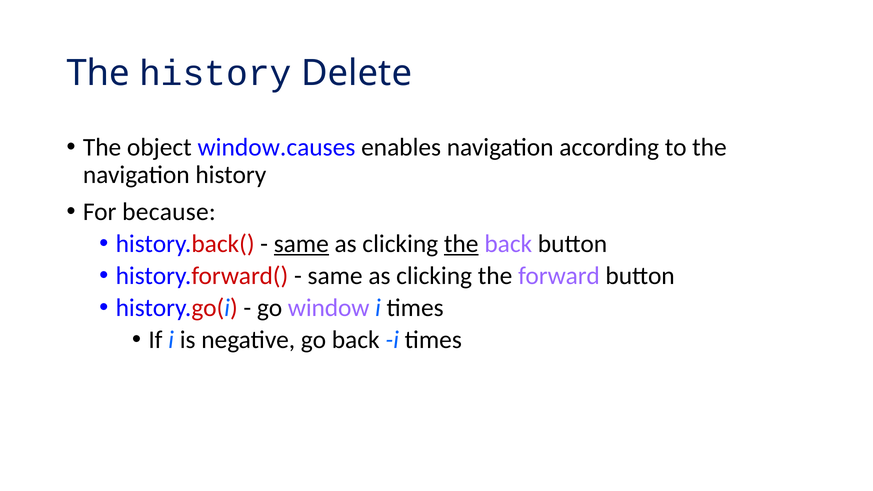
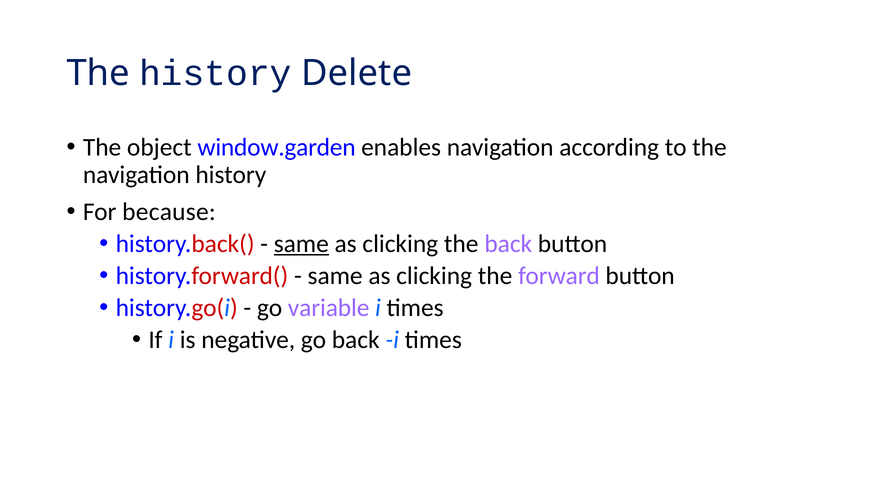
window.causes: window.causes -> window.garden (277, 148)
the underline: present -> none (461, 244)
window: window -> variable (329, 308)
